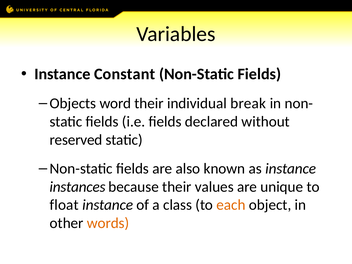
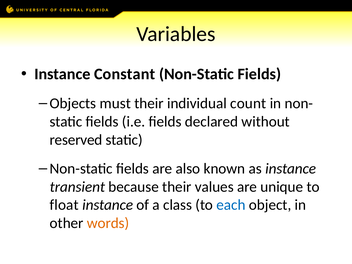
word: word -> must (115, 103)
break: break -> count (248, 103)
instances: instances -> transient (77, 187)
each colour: orange -> blue (231, 205)
